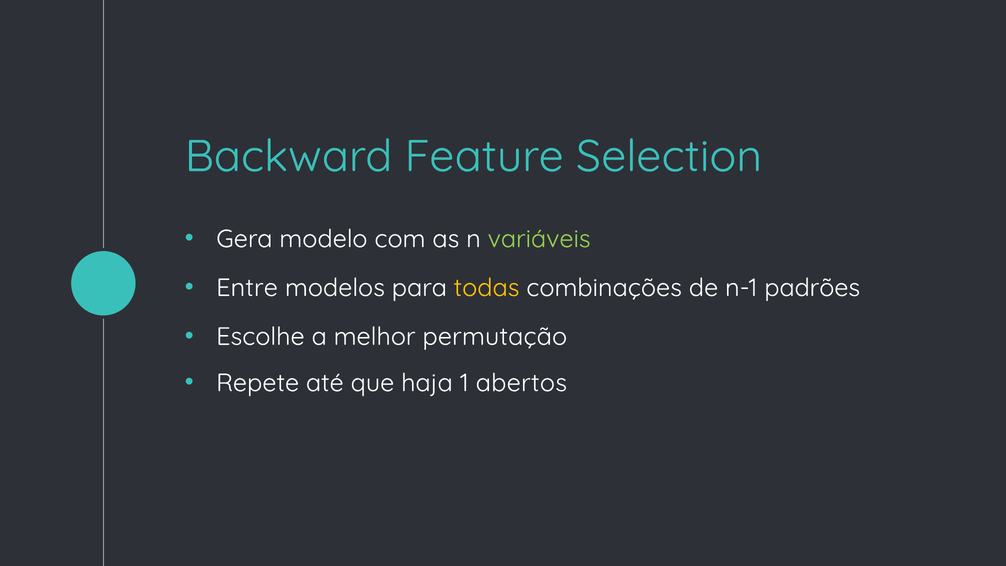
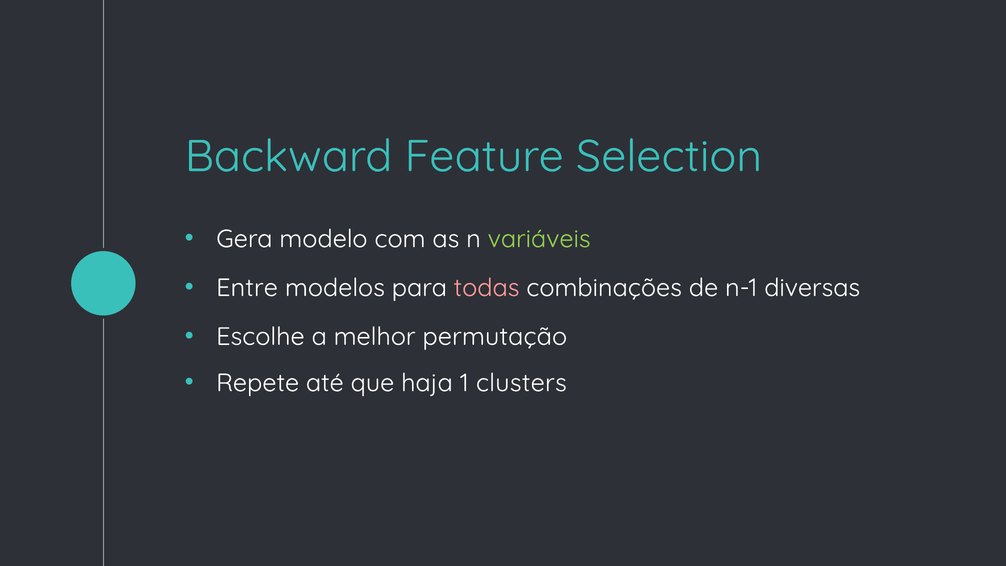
todas colour: yellow -> pink (487, 288)
padrões: padrões -> diversas (812, 288)
abertos: abertos -> clusters (521, 383)
